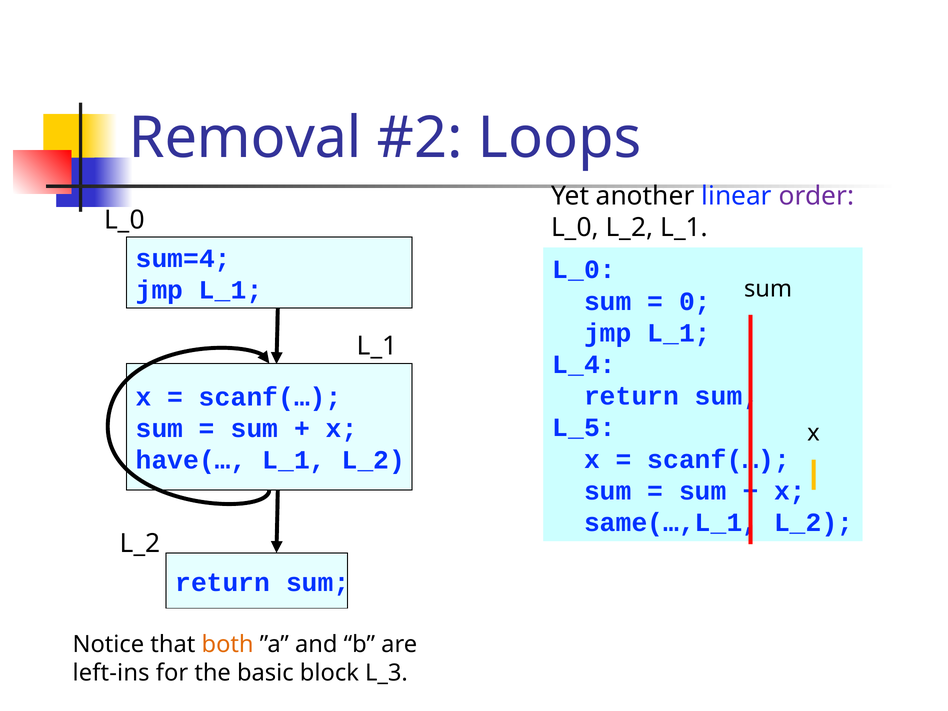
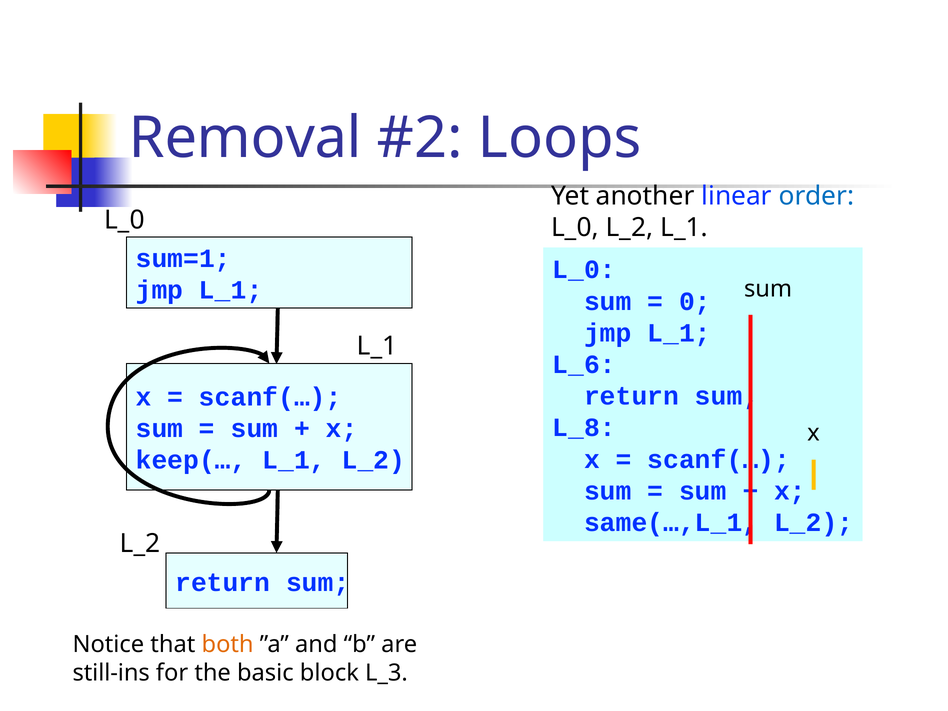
order colour: purple -> blue (816, 196)
sum=4: sum=4 -> sum=1 (183, 259)
L_4: L_4 -> L_6 (584, 365)
L_5: L_5 -> L_8 (584, 428)
have(…: have(… -> keep(… (191, 460)
left-ins: left-ins -> still-ins (111, 673)
